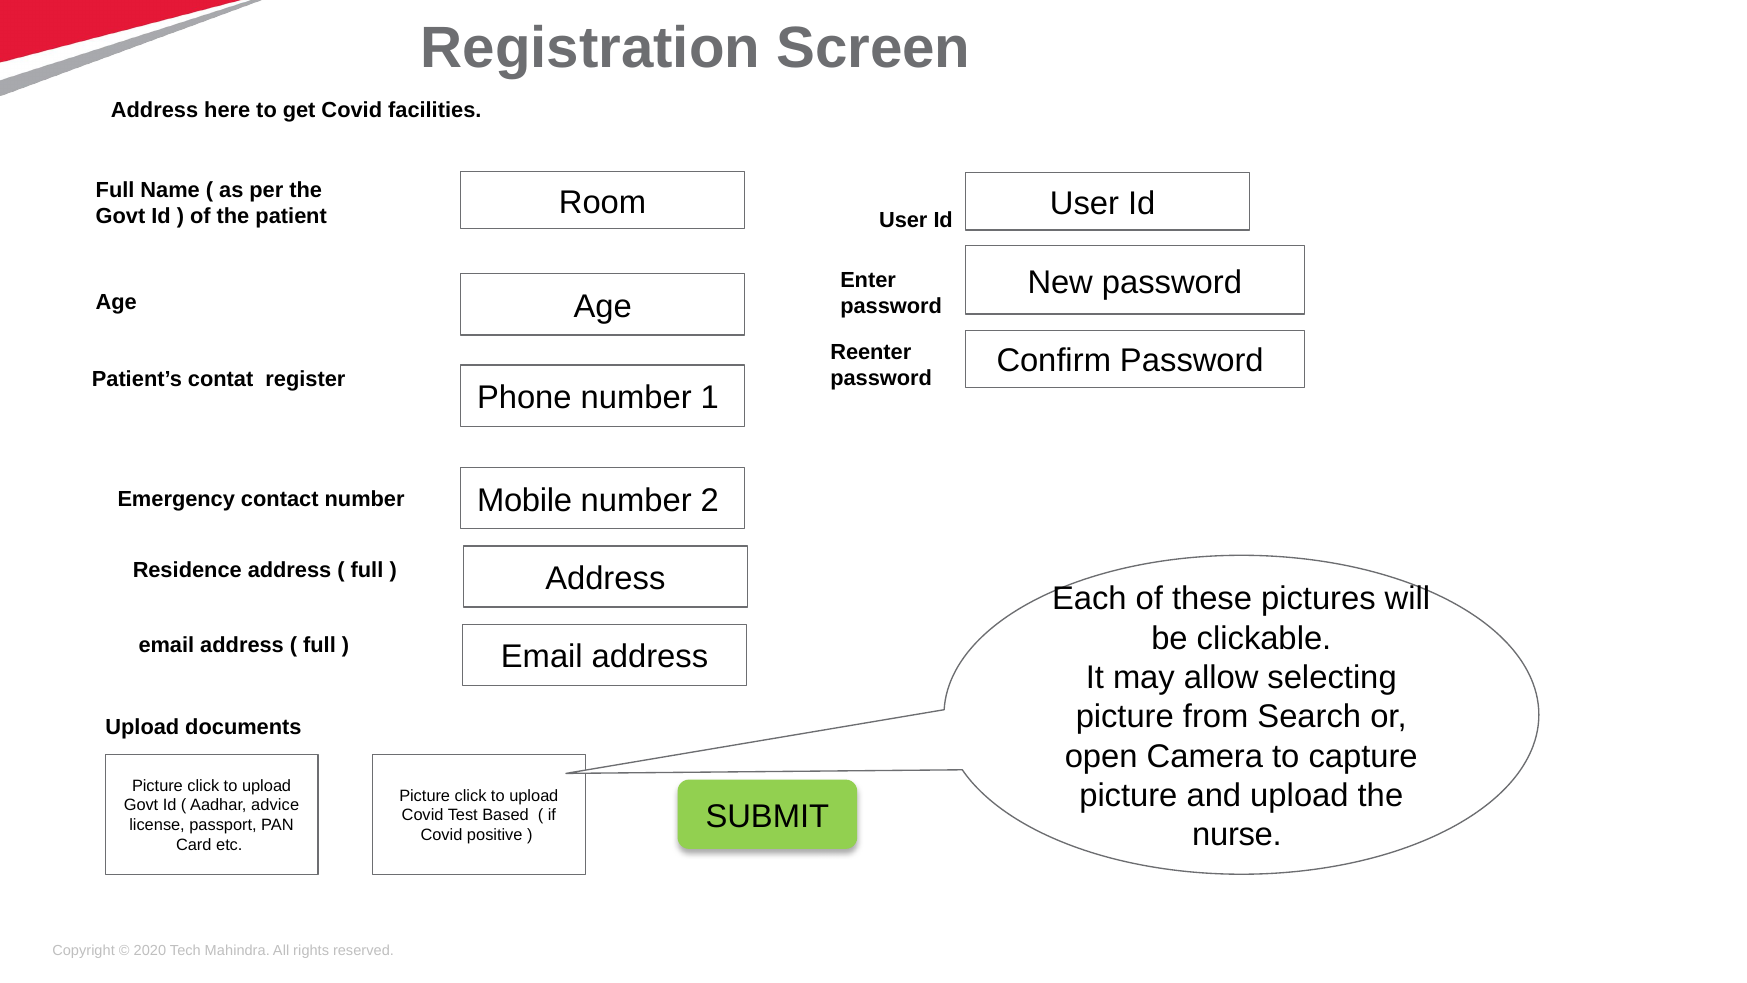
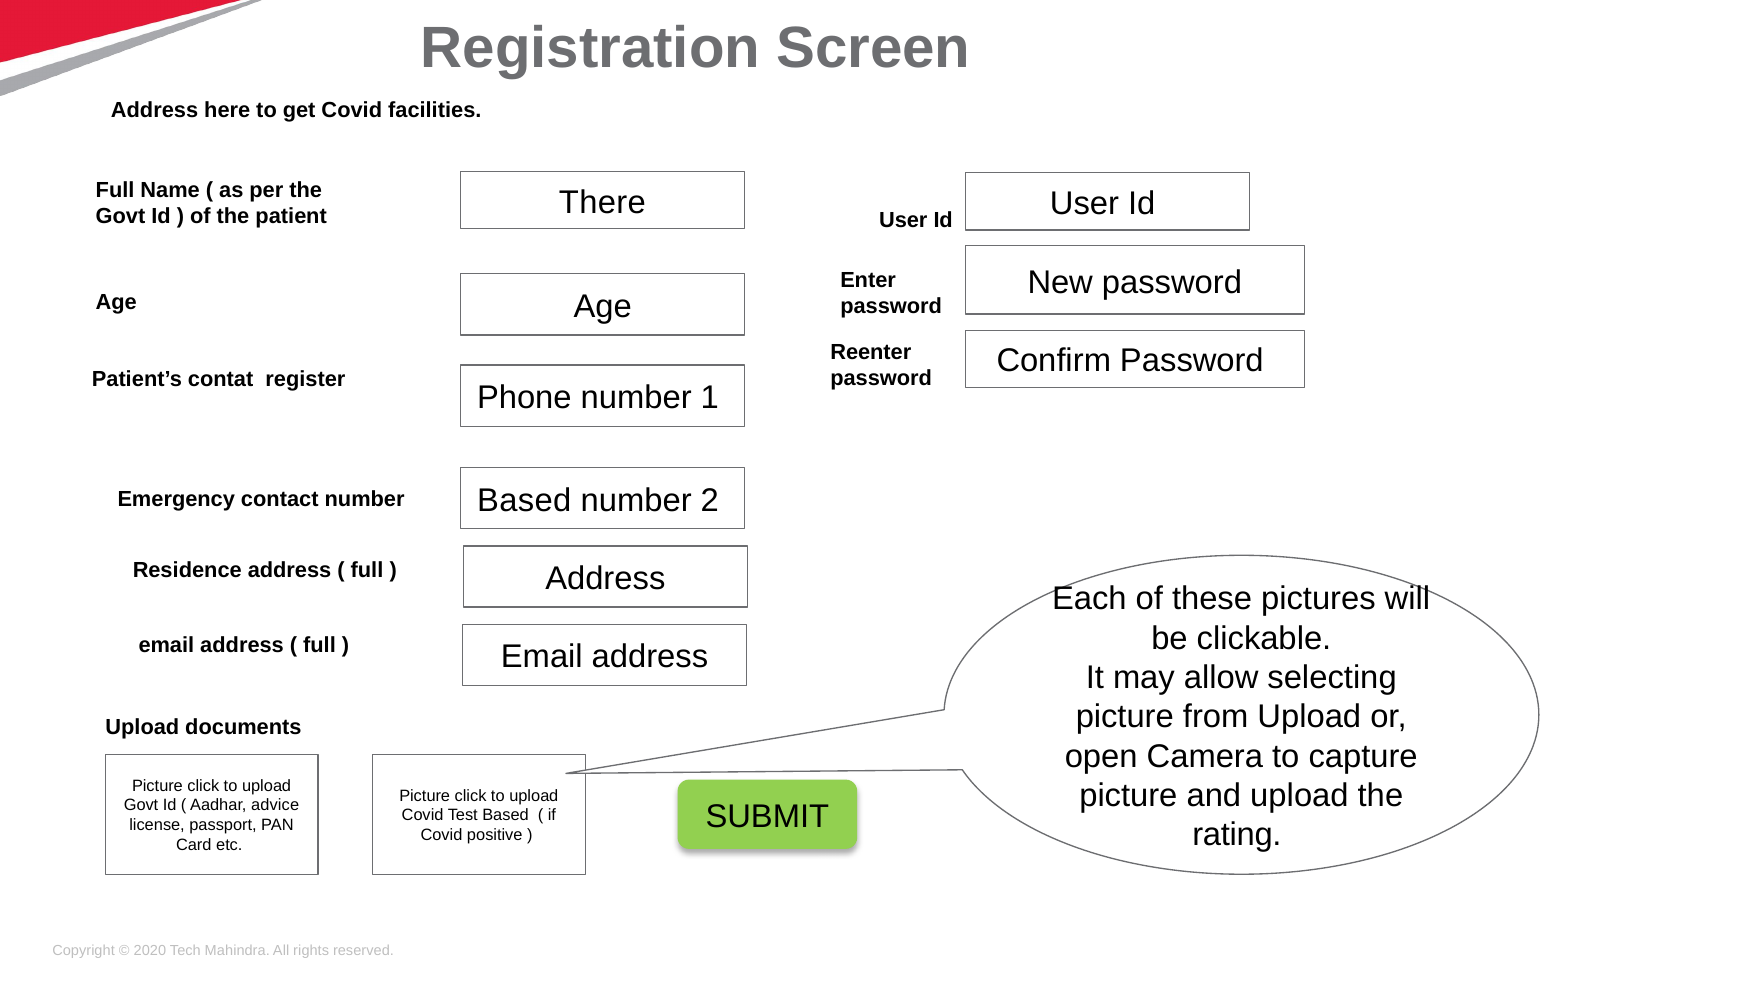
Room: Room -> There (602, 202)
Mobile: Mobile -> Based (524, 500)
from Search: Search -> Upload (1309, 717)
nurse: nurse -> rating (1237, 835)
